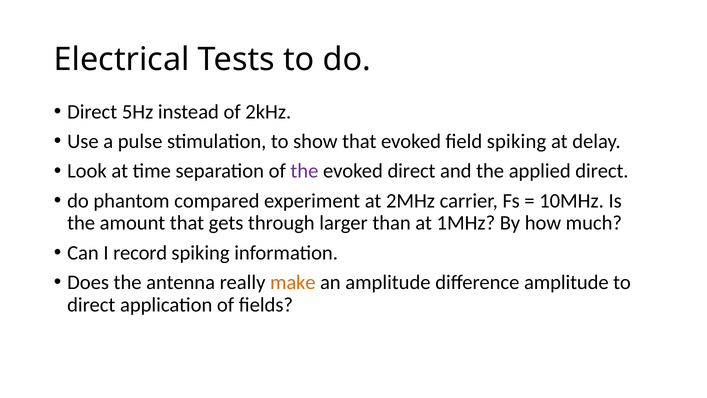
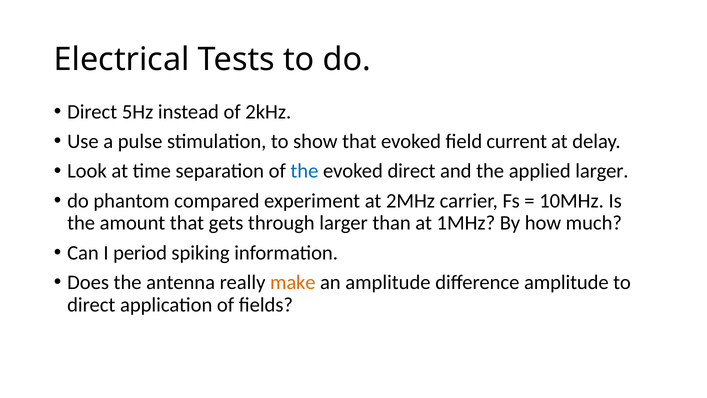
field spiking: spiking -> current (517, 141)
the colour: purple -> blue (304, 171)
applied direct: direct -> larger (602, 171)
record: record -> period (140, 253)
